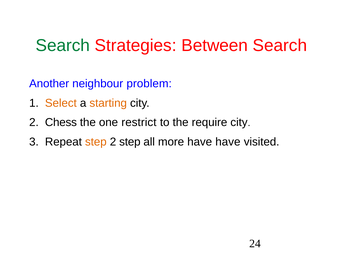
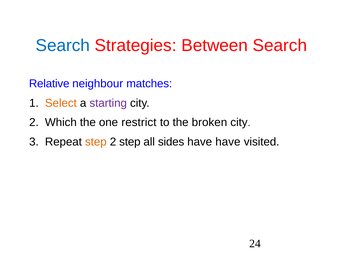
Search colour: green -> blue (63, 45)
Another: Another -> Relative (49, 84)
problem: problem -> matches (149, 84)
starting colour: orange -> purple (108, 103)
Chess: Chess -> Which (61, 123)
require: require -> broken (209, 123)
more: more -> sides (171, 142)
